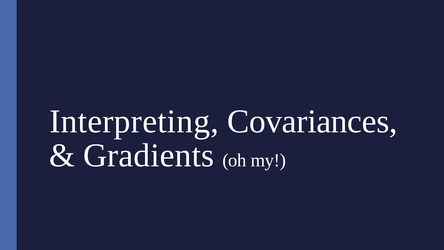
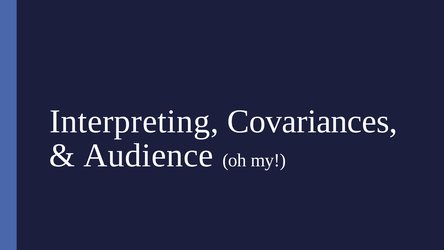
Gradients: Gradients -> Audience (148, 155)
